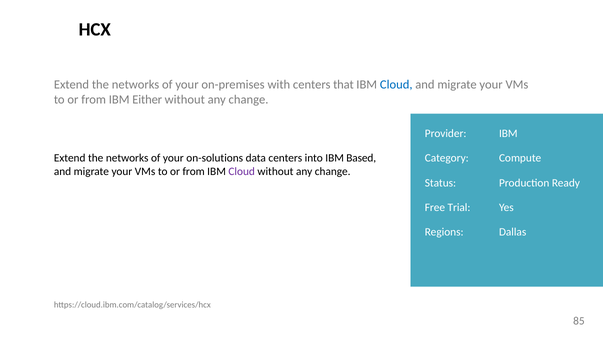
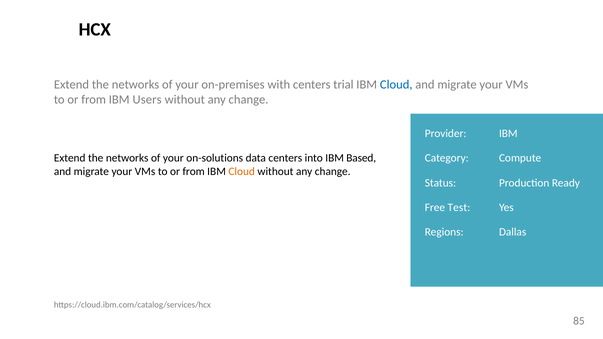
that: that -> trial (343, 85)
Either: Either -> Users (147, 100)
Cloud colour: purple -> orange (242, 172)
Trial: Trial -> Test (459, 208)
